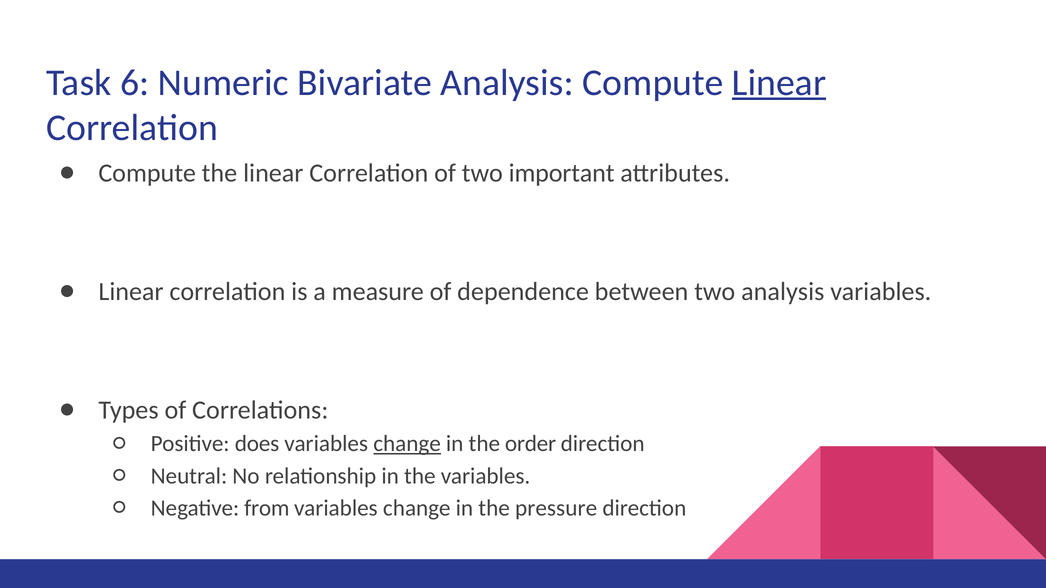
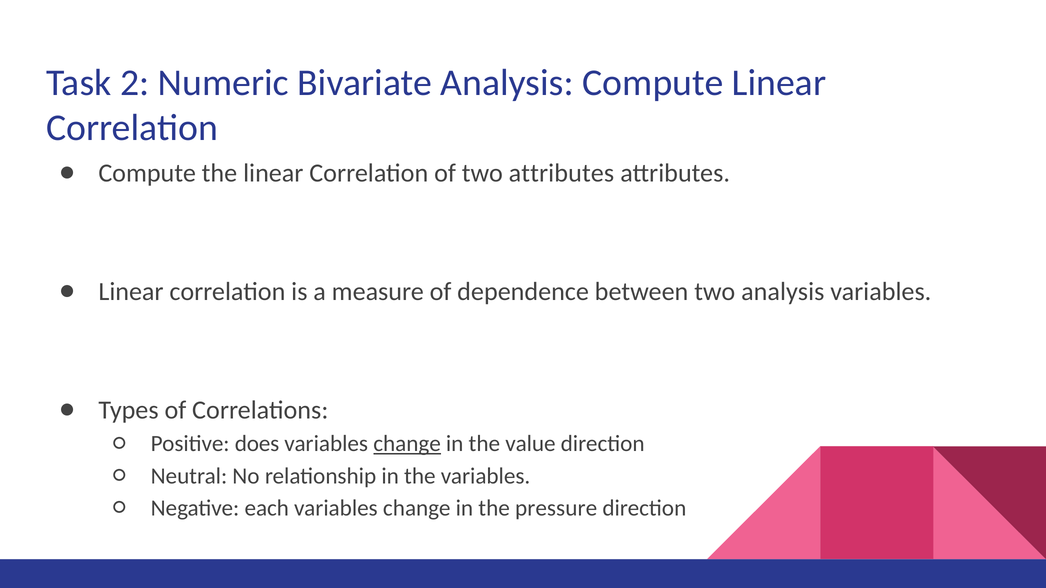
6: 6 -> 2 (135, 83)
Linear underline: present -> none (779, 83)
two important: important -> attributes (561, 173)
order: order -> value (530, 444)
from: from -> each (267, 508)
